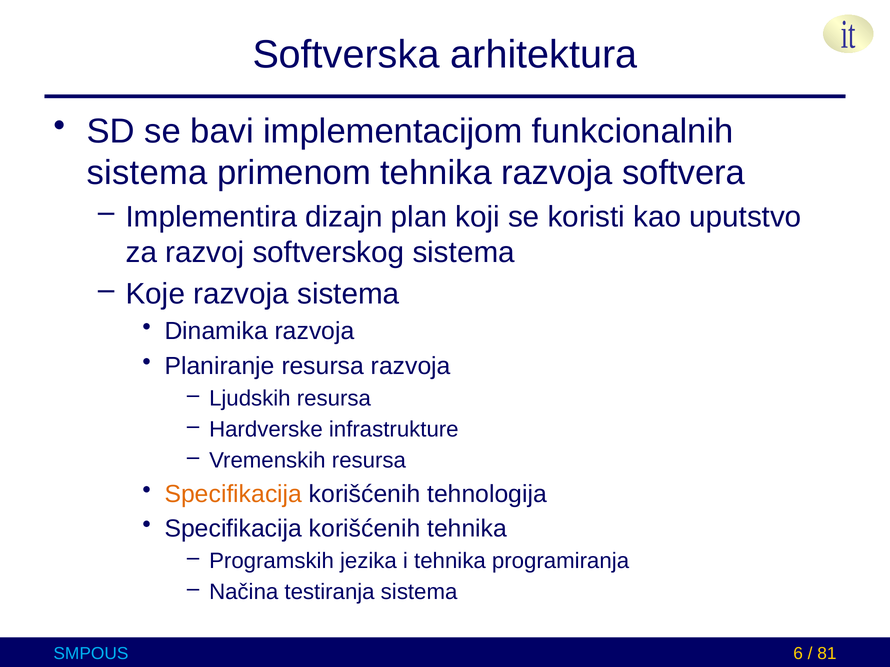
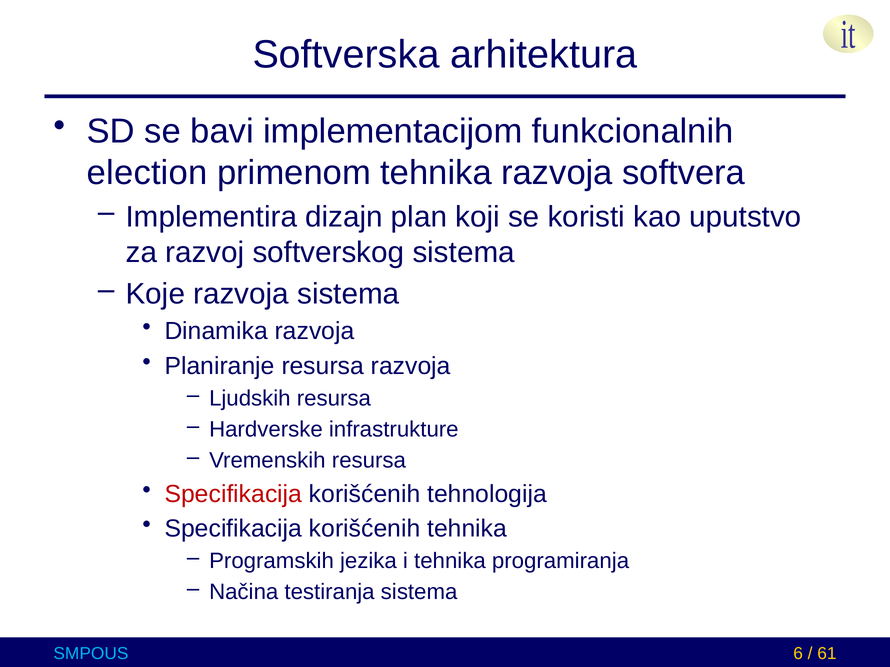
sistema: sistema -> election (147, 173)
Specifikacija colour: orange -> red (233, 494)
81: 81 -> 61 (827, 654)
